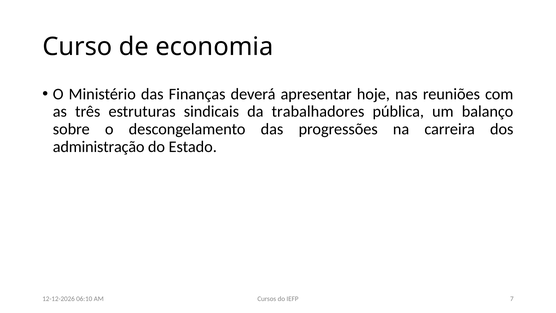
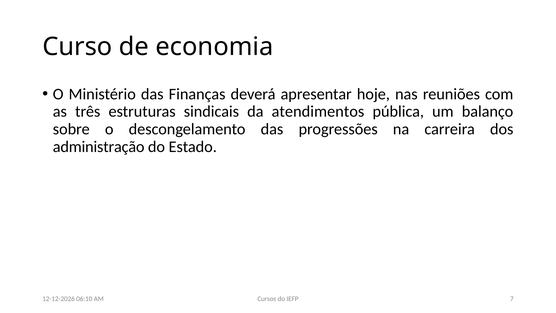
trabalhadores: trabalhadores -> atendimentos (318, 112)
